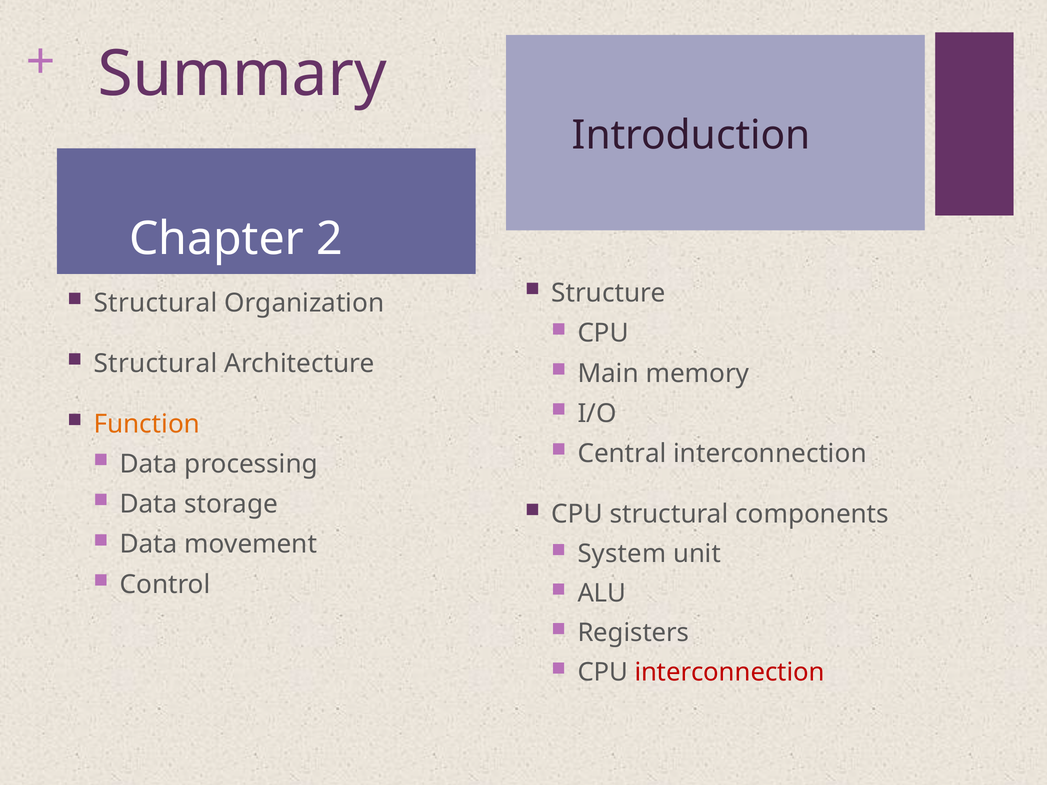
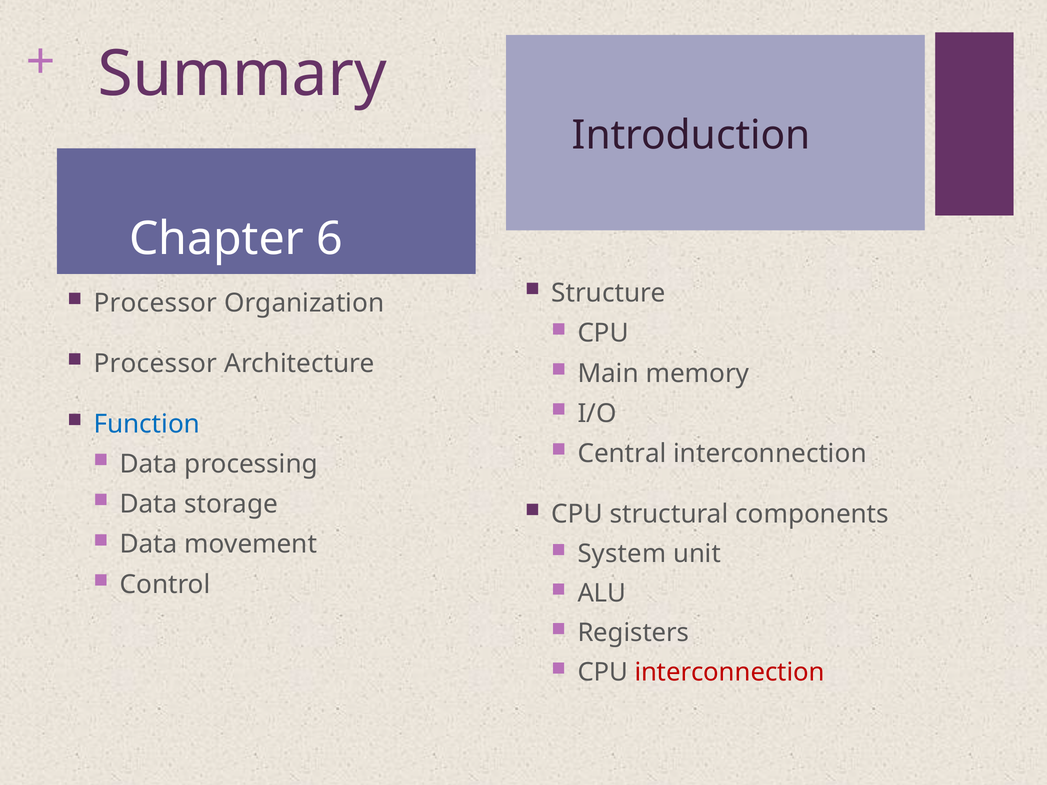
2: 2 -> 6 (330, 239)
Structural: Structural -> Processor (155, 303)
Structural: Structural -> Processor (155, 364)
Function colour: orange -> blue (147, 424)
